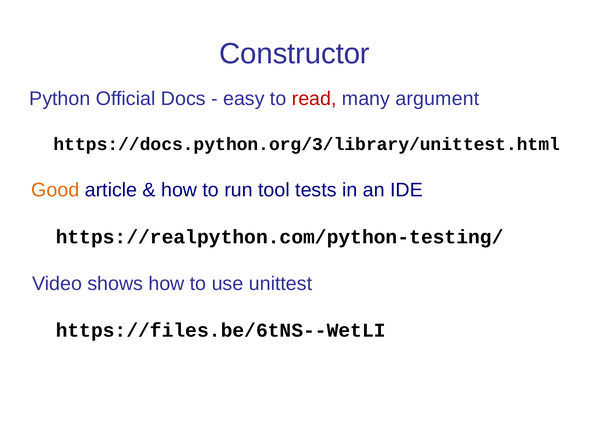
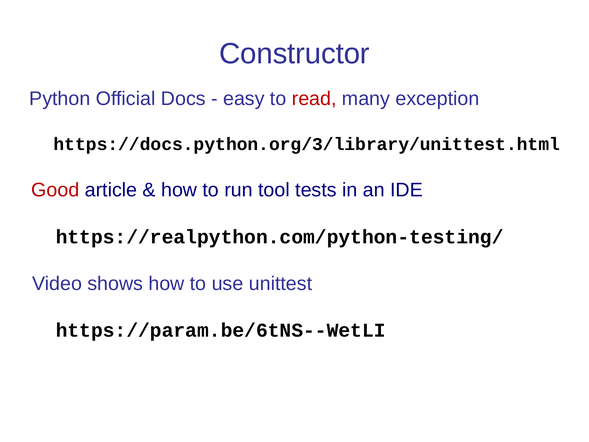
argument: argument -> exception (437, 99)
Good colour: orange -> red (55, 190)
https://files.be/6tNS--WetLI: https://files.be/6tNS--WetLI -> https://param.be/6tNS--WetLI (221, 330)
